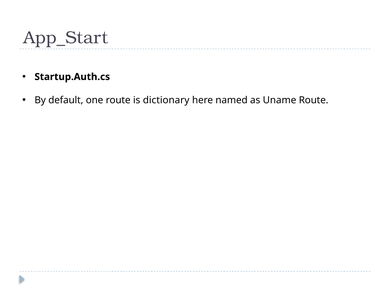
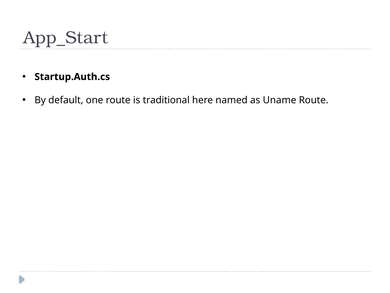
dictionary: dictionary -> traditional (166, 100)
